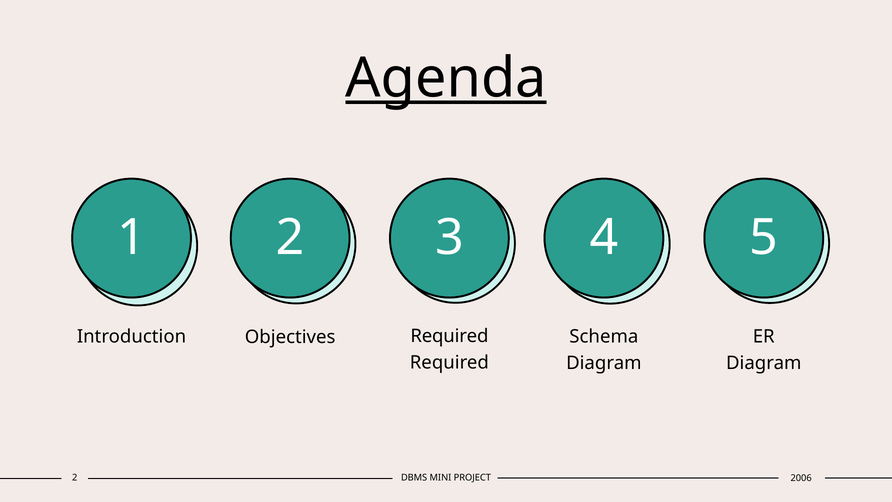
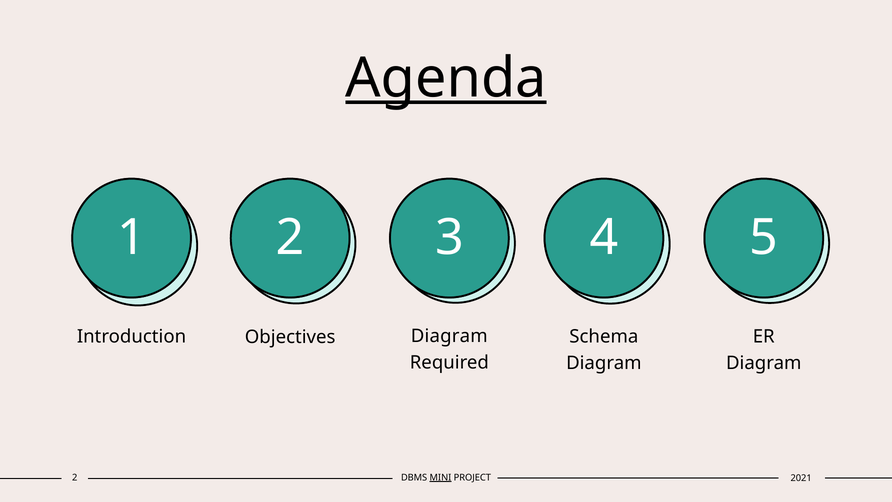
Objectives Required: Required -> Diagram (449, 336)
MINI underline: none -> present (440, 477)
2006: 2006 -> 2021 (801, 478)
